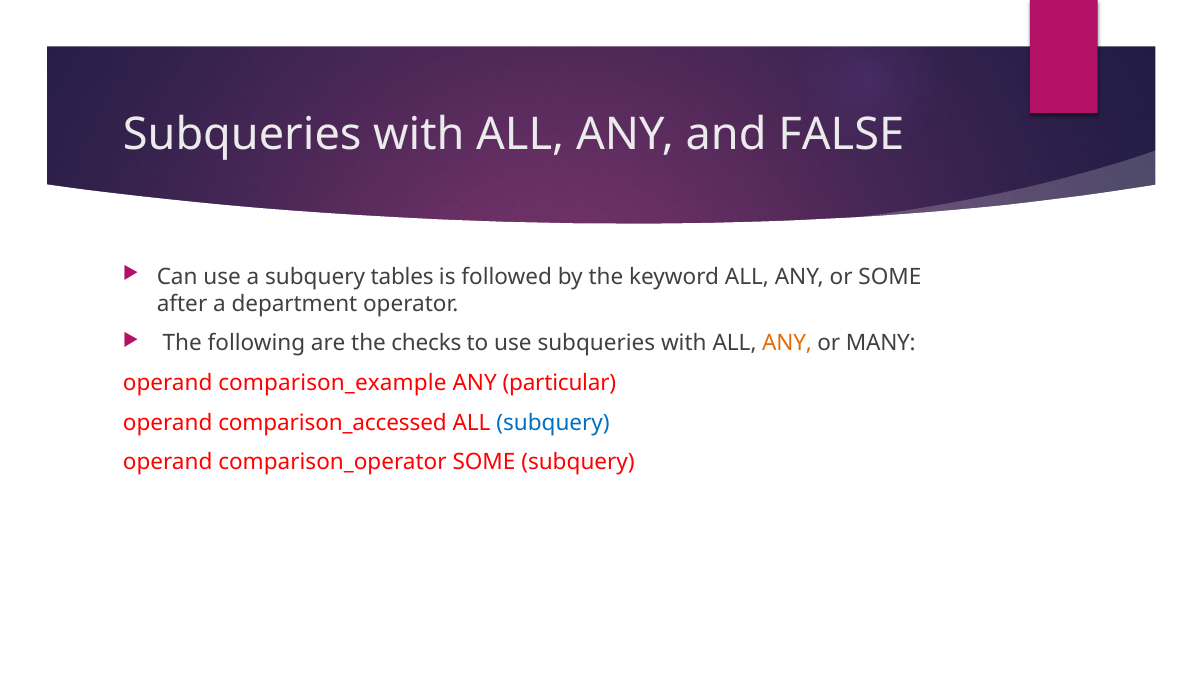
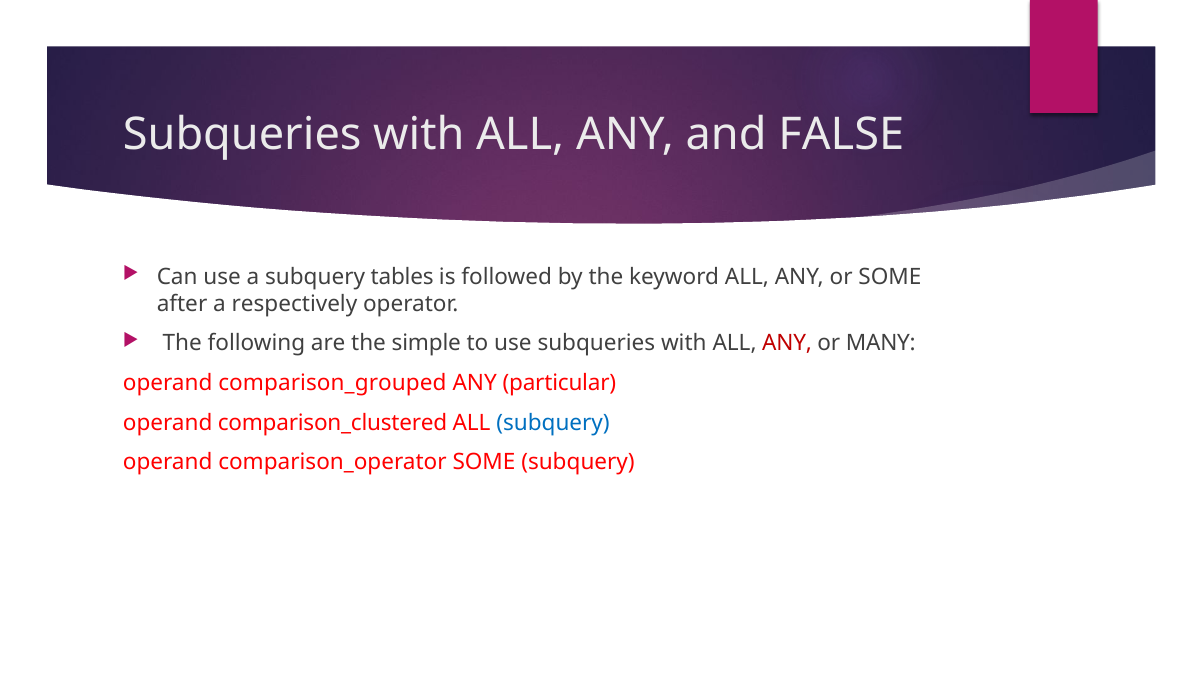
department: department -> respectively (294, 304)
checks: checks -> simple (426, 343)
ANY colour: orange -> red (787, 343)
comparison_example: comparison_example -> comparison_grouped (332, 383)
comparison_accessed: comparison_accessed -> comparison_clustered (333, 422)
